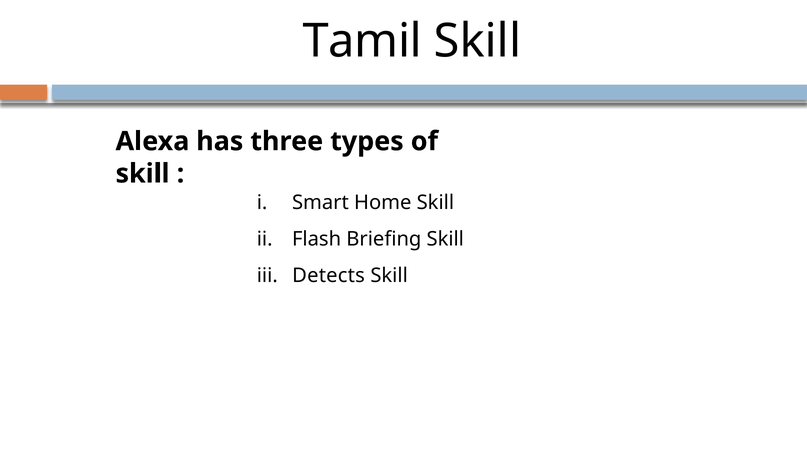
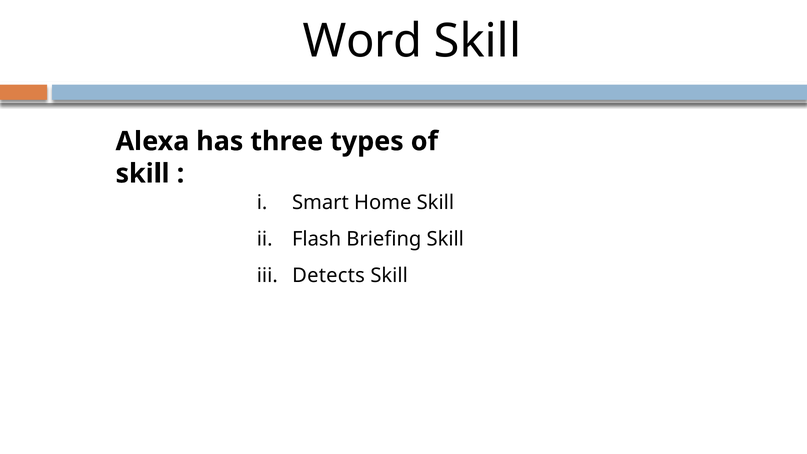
Tamil: Tamil -> Word (362, 41)
